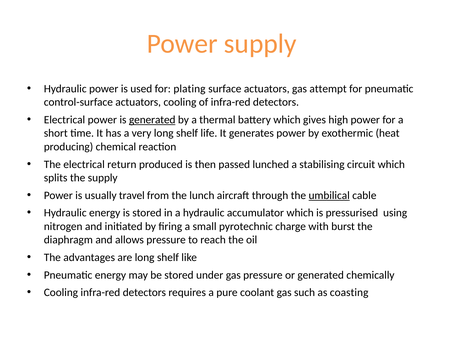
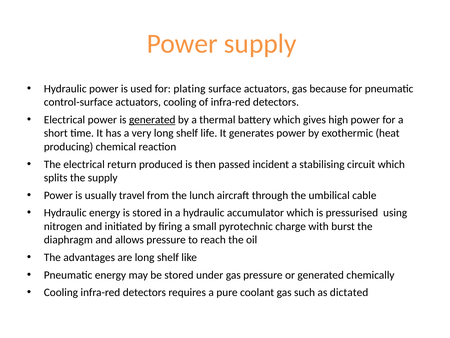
attempt: attempt -> because (328, 89)
lunched: lunched -> incident (271, 164)
umbilical underline: present -> none (329, 195)
coasting: coasting -> dictated (349, 292)
